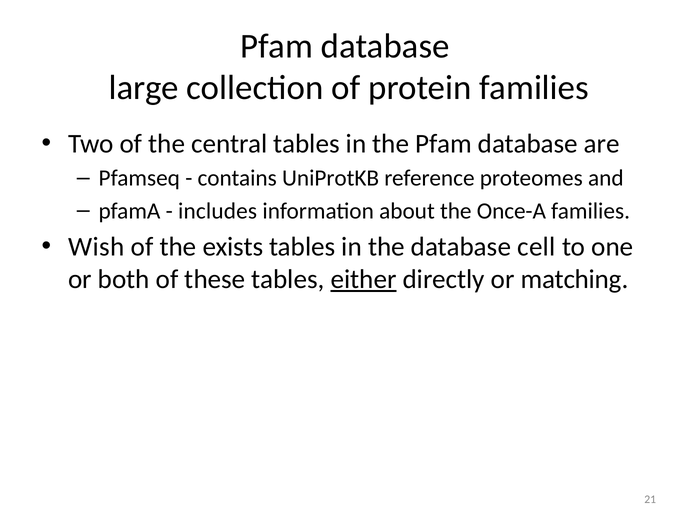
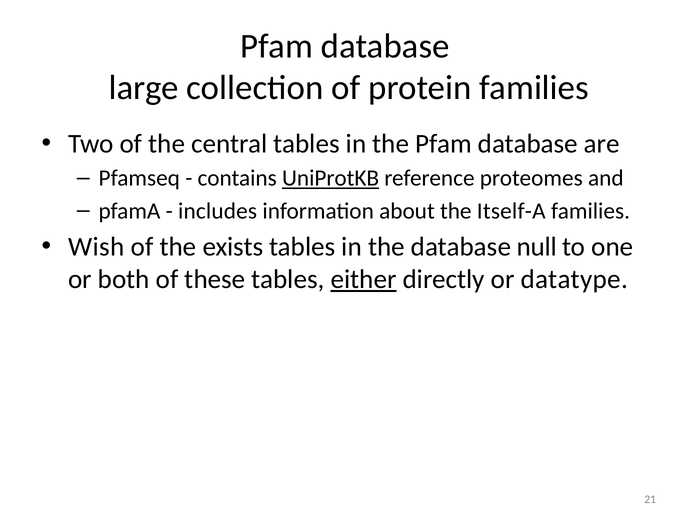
UniProtKB underline: none -> present (331, 178)
Once-A: Once-A -> Itself-A (511, 211)
cell: cell -> null (537, 247)
matching: matching -> datatype (574, 280)
